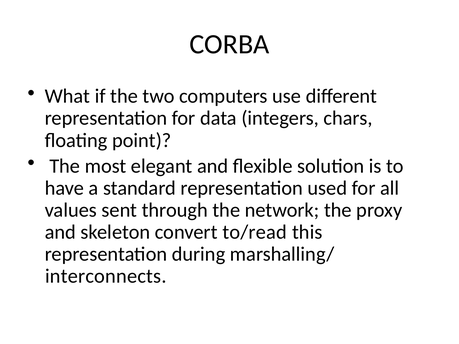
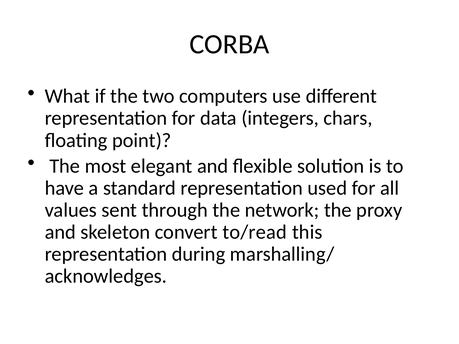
interconnects: interconnects -> acknowledges (106, 276)
